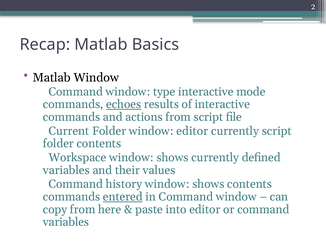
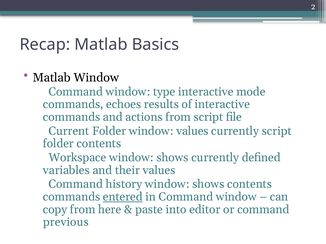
echoes underline: present -> none (124, 105)
window editor: editor -> values (192, 131)
variables: variables -> previous (66, 223)
